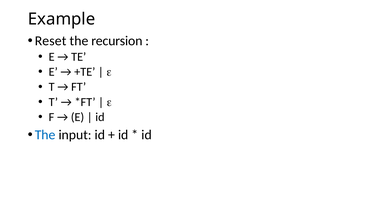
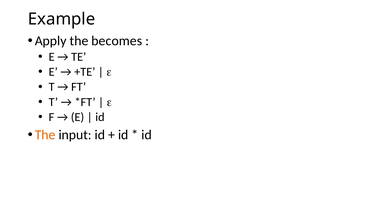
Reset: Reset -> Apply (51, 41)
recursion: recursion -> becomes (117, 41)
The colour: blue -> orange (45, 135)
